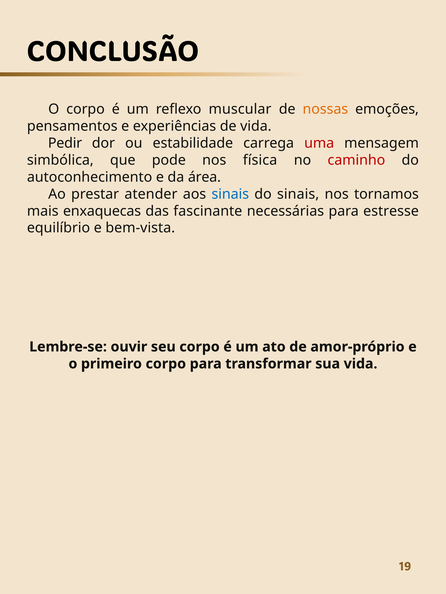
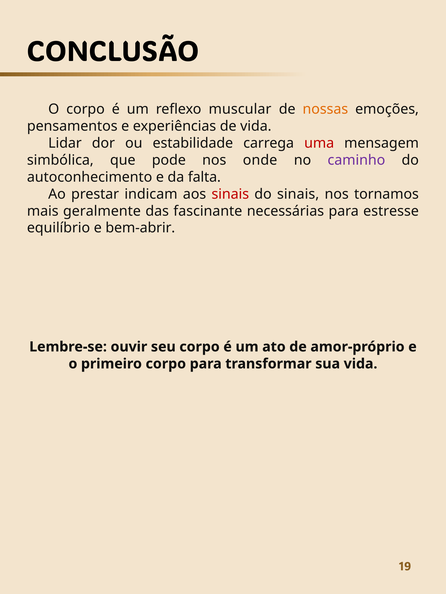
Pedir: Pedir -> Lidar (65, 143)
física: física -> onde (260, 160)
caminho colour: red -> purple (356, 160)
área: área -> falta (204, 177)
atender: atender -> indicam (151, 194)
sinais colour: blue -> red (230, 194)
enxaquecas: enxaquecas -> geralmente (102, 211)
bem-vista: bem-vista -> bem-abrir (140, 228)
